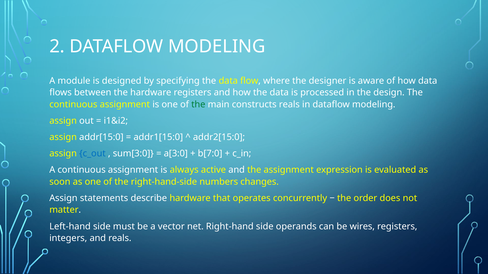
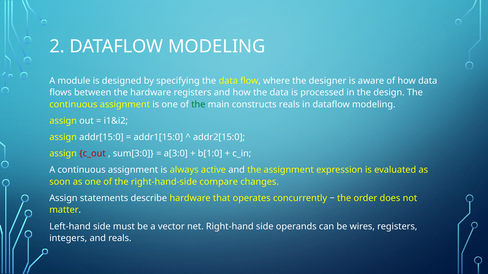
c_out colour: blue -> red (92, 154)
b[7:0: b[7:0 -> b[1:0 (210, 154)
numbers: numbers -> compare (219, 182)
